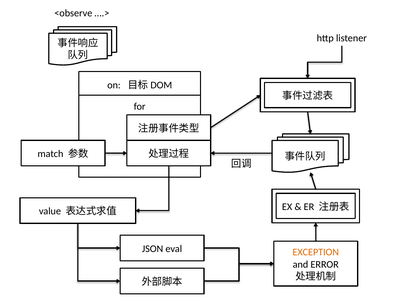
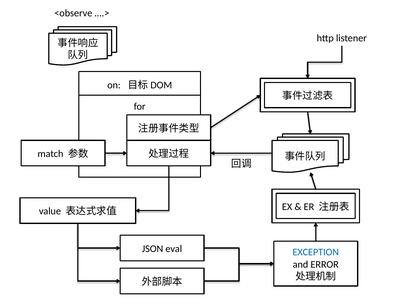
EXCEPTION colour: orange -> blue (316, 252)
